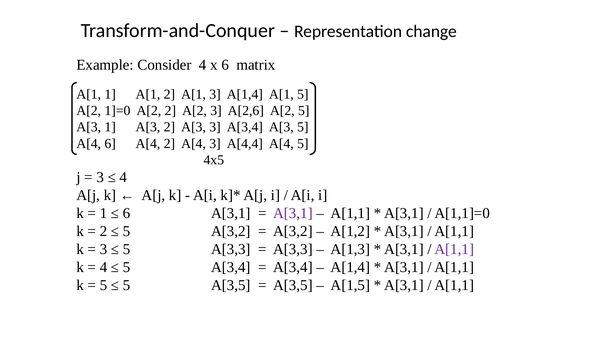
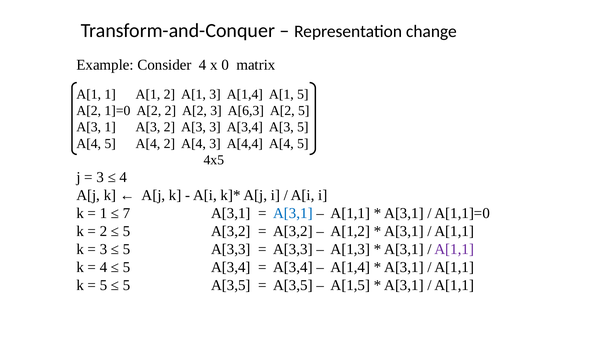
x 6: 6 -> 0 (225, 65)
A[2,6: A[2,6 -> A[6,3 (246, 111)
6: 6 -> 5 (110, 144)
6: 6 -> 7 (127, 213)
A[3,1 colour: purple -> blue (293, 213)
